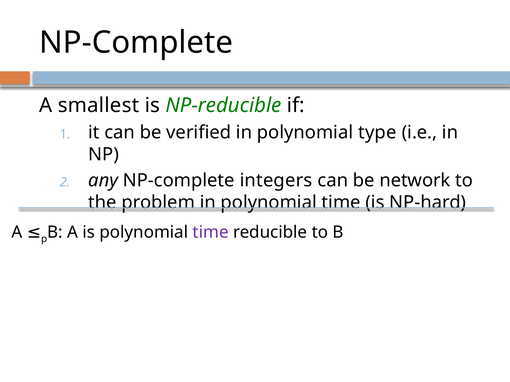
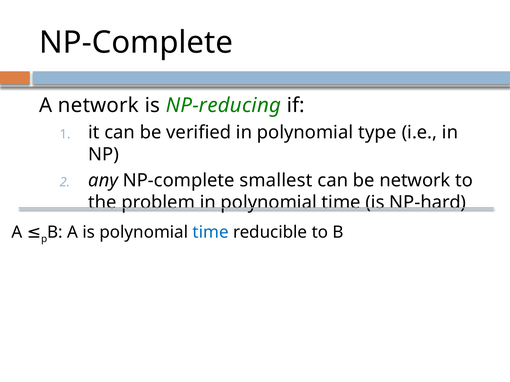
A smallest: smallest -> network (98, 106)
NP-reducible: NP-reducible -> NP-reducing (223, 106)
integers: integers -> smallest (276, 181)
time colour: purple -> blue (211, 233)
